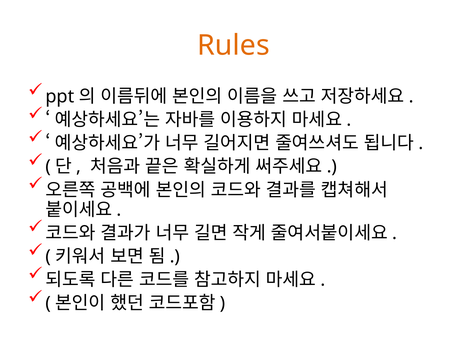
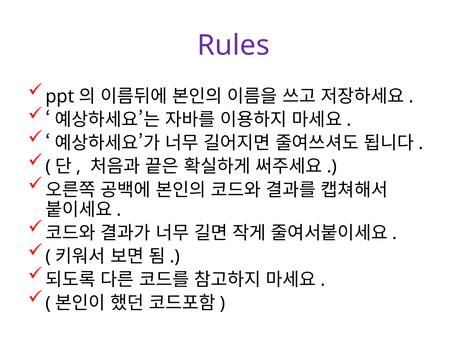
Rules colour: orange -> purple (233, 45)
